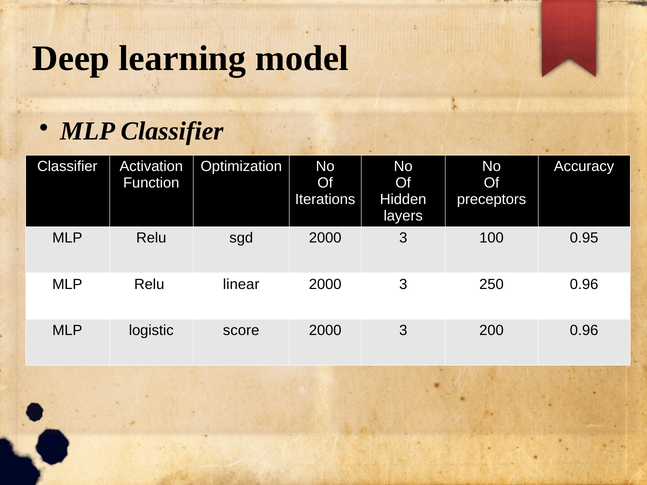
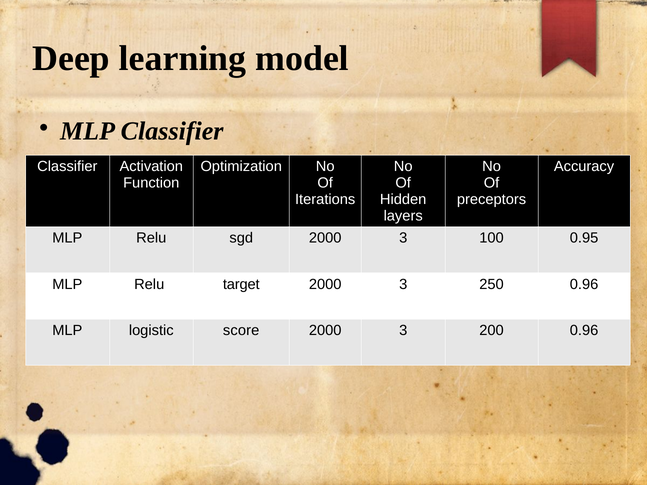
linear: linear -> target (241, 284)
